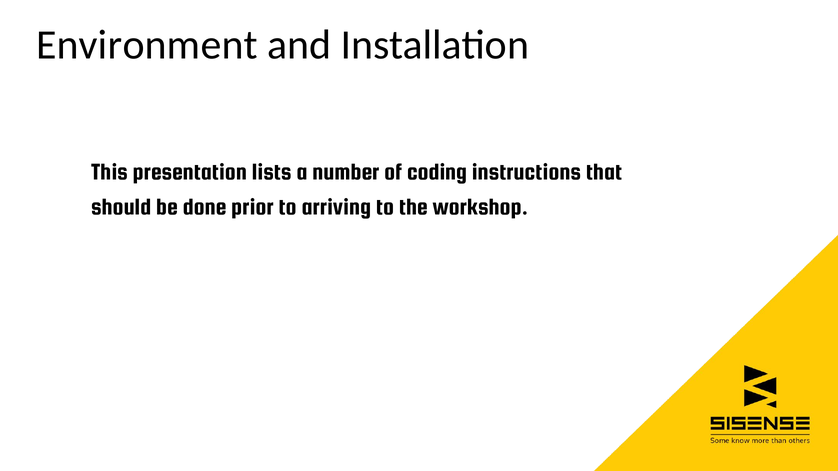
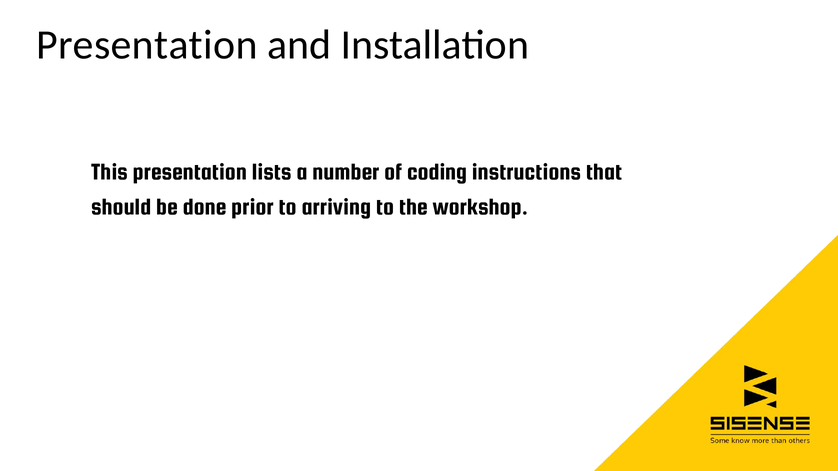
Environment: Environment -> Presentation (147, 45)
